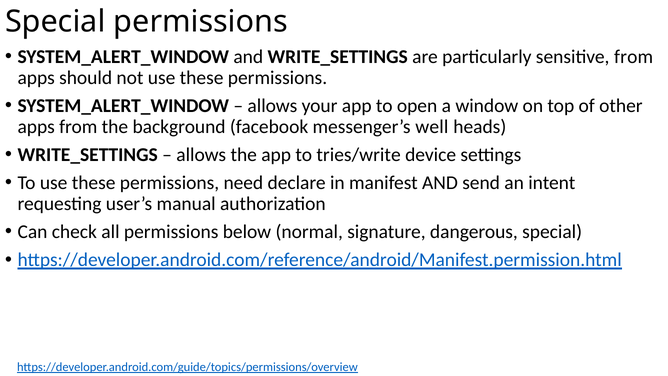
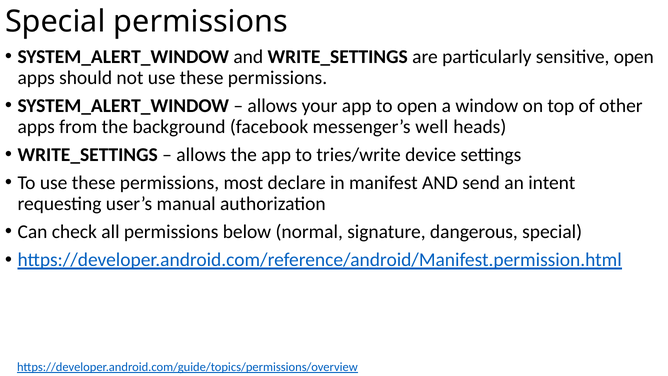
sensitive from: from -> open (634, 57)
need: need -> most (243, 183)
